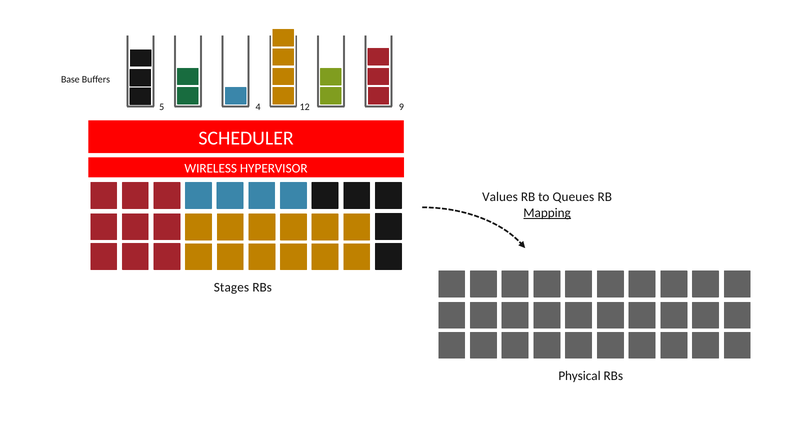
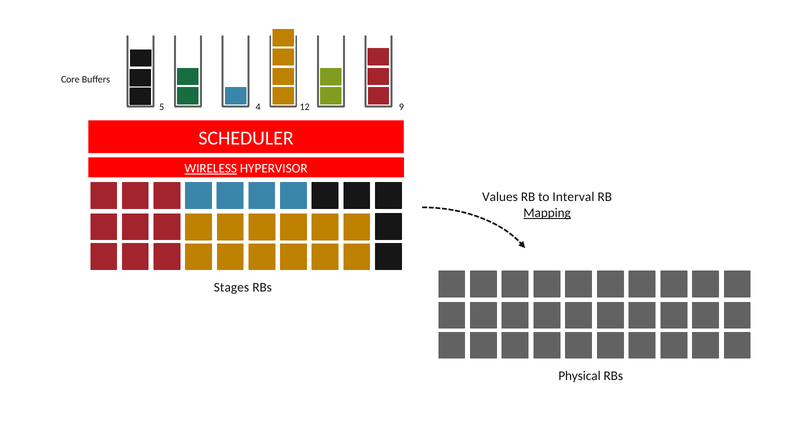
Base: Base -> Core (70, 79)
WIRELESS underline: none -> present (211, 168)
Queues: Queues -> Interval (573, 197)
